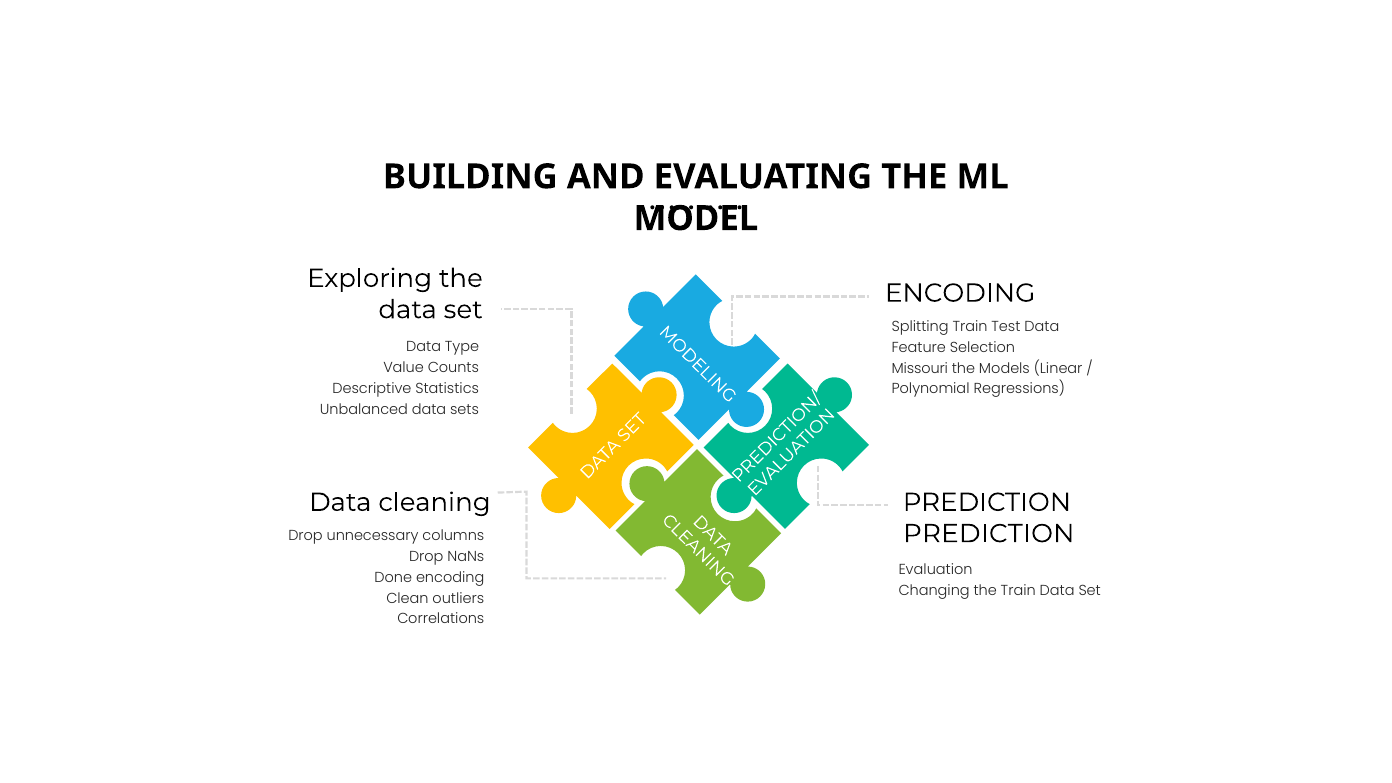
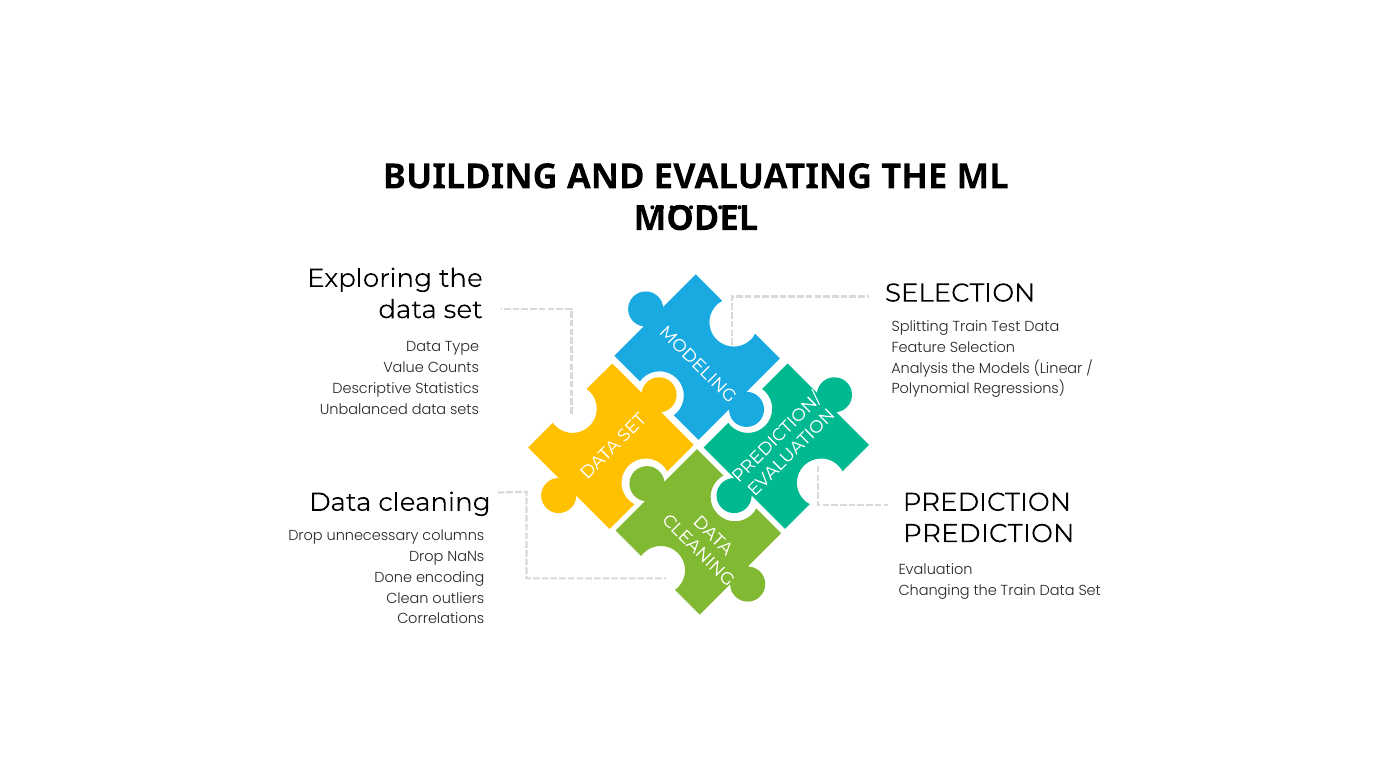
ENCODING: ENCODING -> SELECTION (960, 293)
Missouri: Missouri -> Analysis (920, 368)
